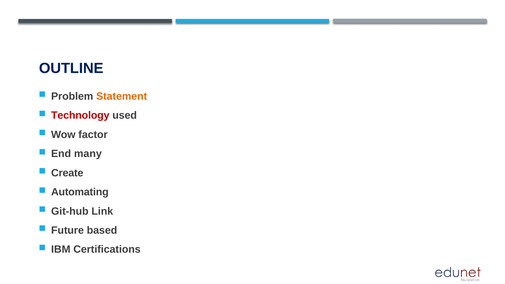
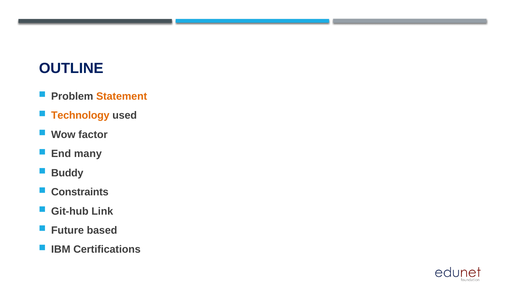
Technology colour: red -> orange (80, 116)
Create: Create -> Buddy (67, 173)
Automating: Automating -> Constraints (80, 192)
